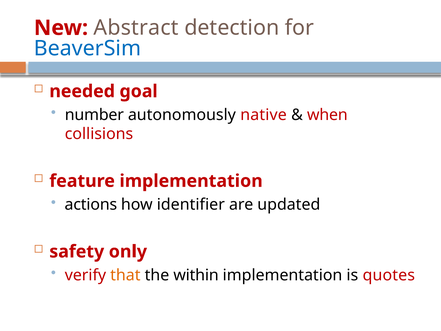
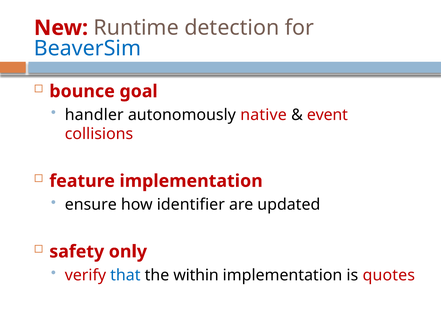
Abstract: Abstract -> Runtime (136, 28)
needed: needed -> bounce (82, 91)
number: number -> handler (94, 115)
when: when -> event (327, 115)
actions: actions -> ensure (91, 204)
that colour: orange -> blue (125, 275)
